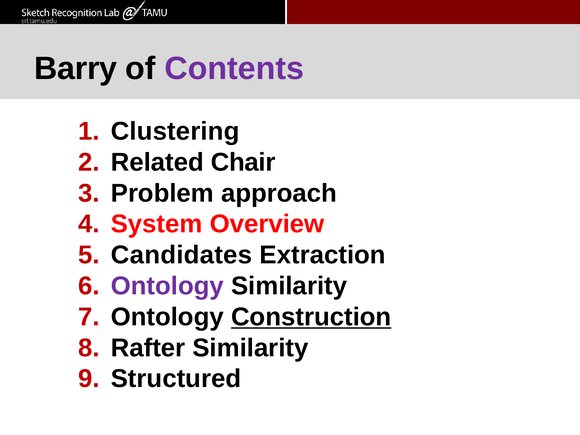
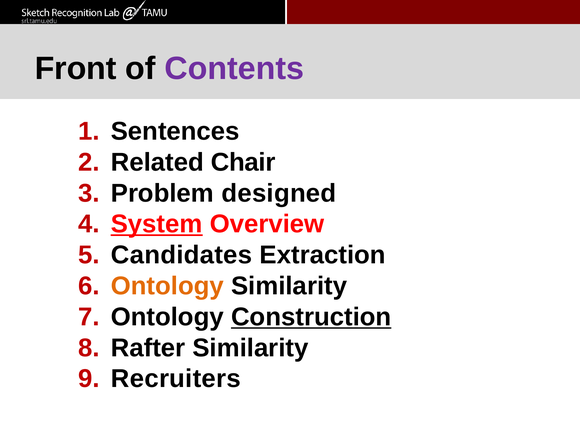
Barry: Barry -> Front (76, 69)
Clustering: Clustering -> Sentences (175, 131)
approach: approach -> designed (279, 193)
System underline: none -> present (157, 224)
Ontology colour: purple -> orange (167, 286)
Structured: Structured -> Recruiters (176, 379)
